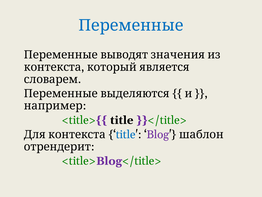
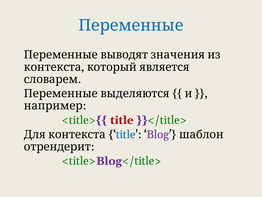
title colour: black -> red (122, 120)
